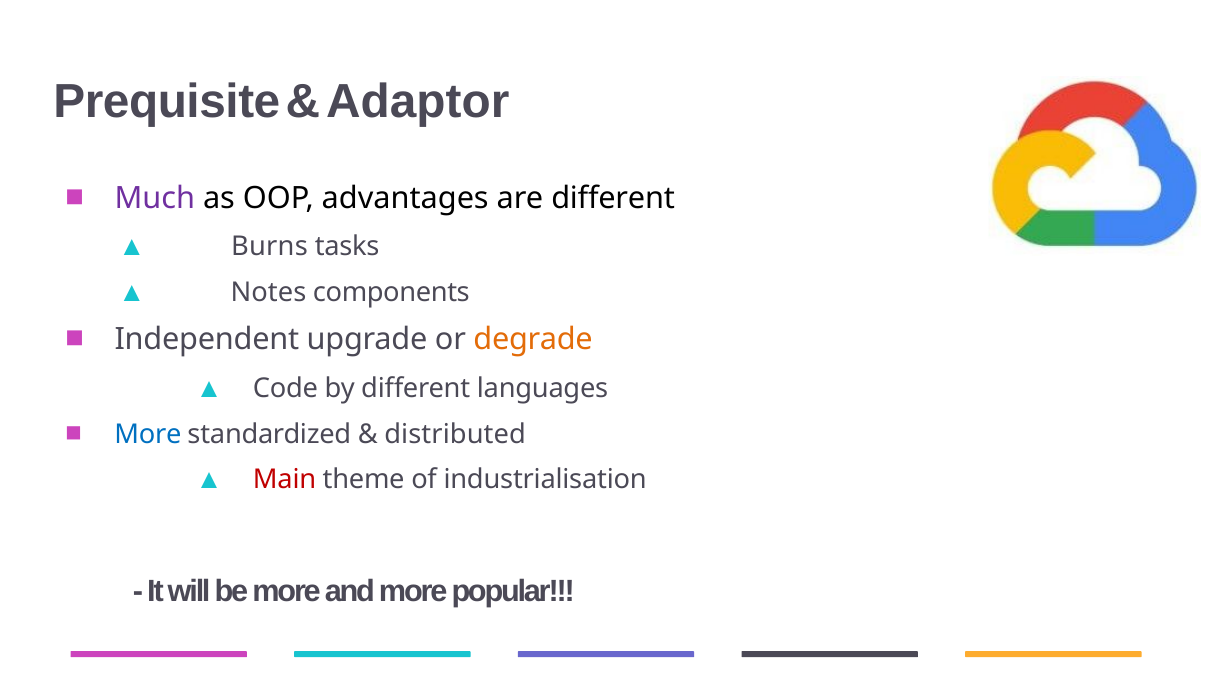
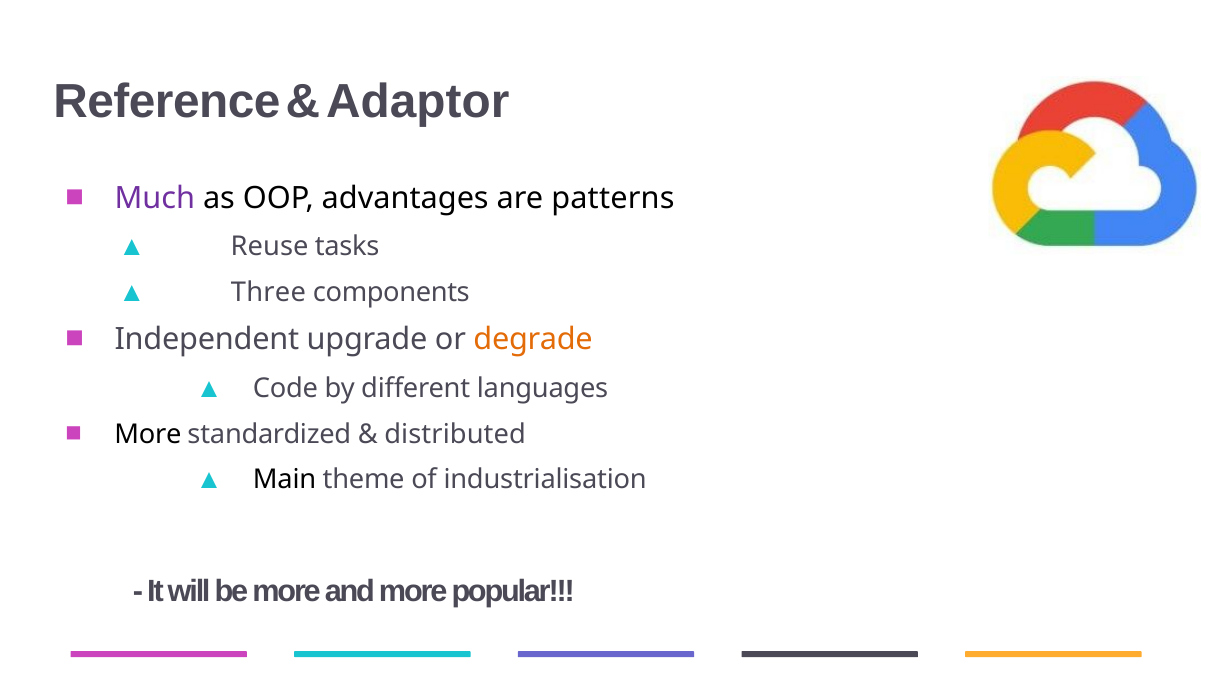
Prequisite: Prequisite -> Reference (167, 101)
are different: different -> patterns (613, 198)
Burns: Burns -> Reuse (270, 246)
Notes: Notes -> Three (268, 292)
More colour: blue -> black (148, 434)
Main colour: red -> black (285, 479)
